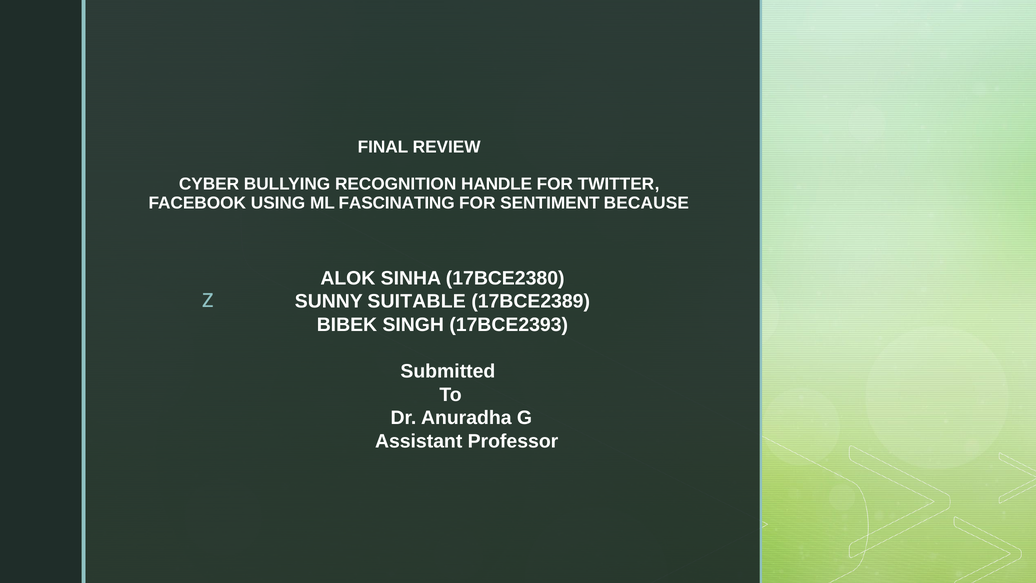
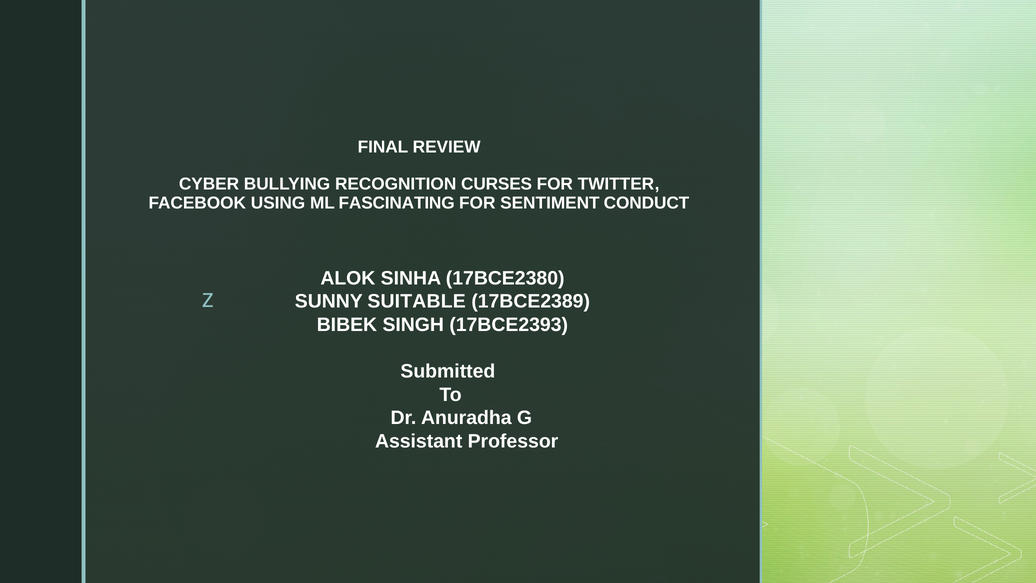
HANDLE: HANDLE -> CURSES (497, 184)
BECAUSE: BECAUSE -> CONDUCT (646, 203)
